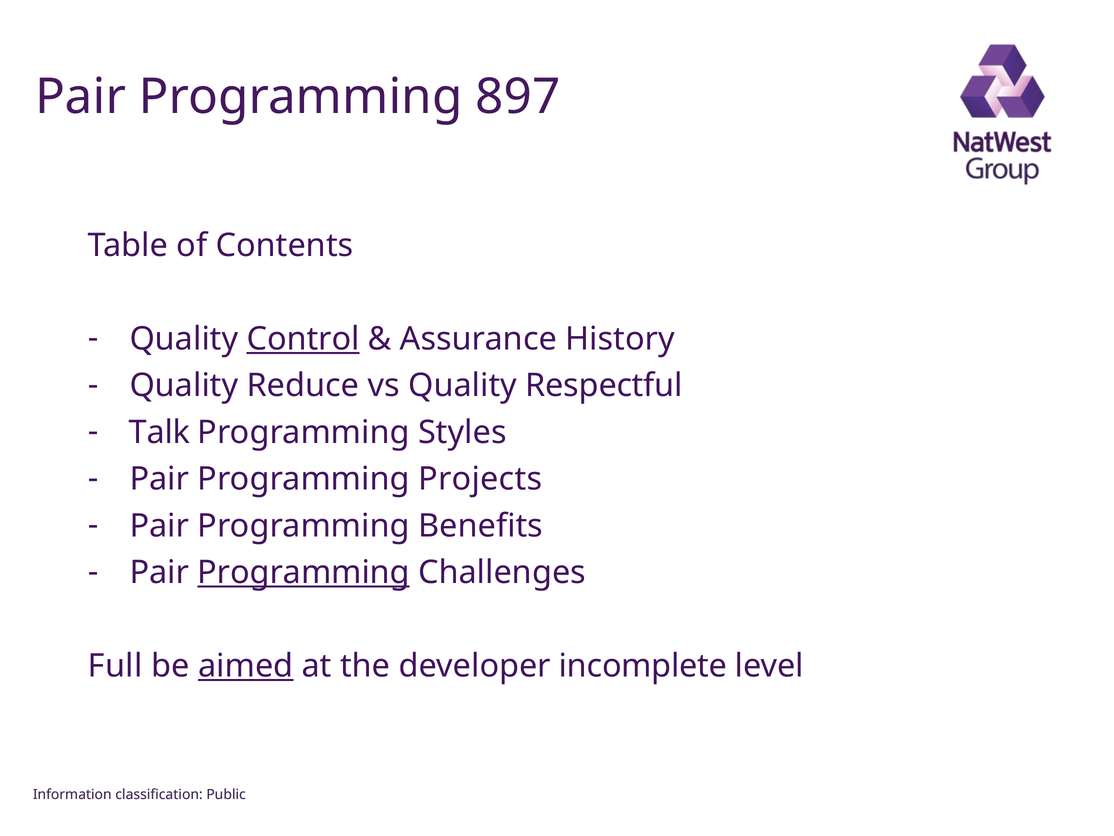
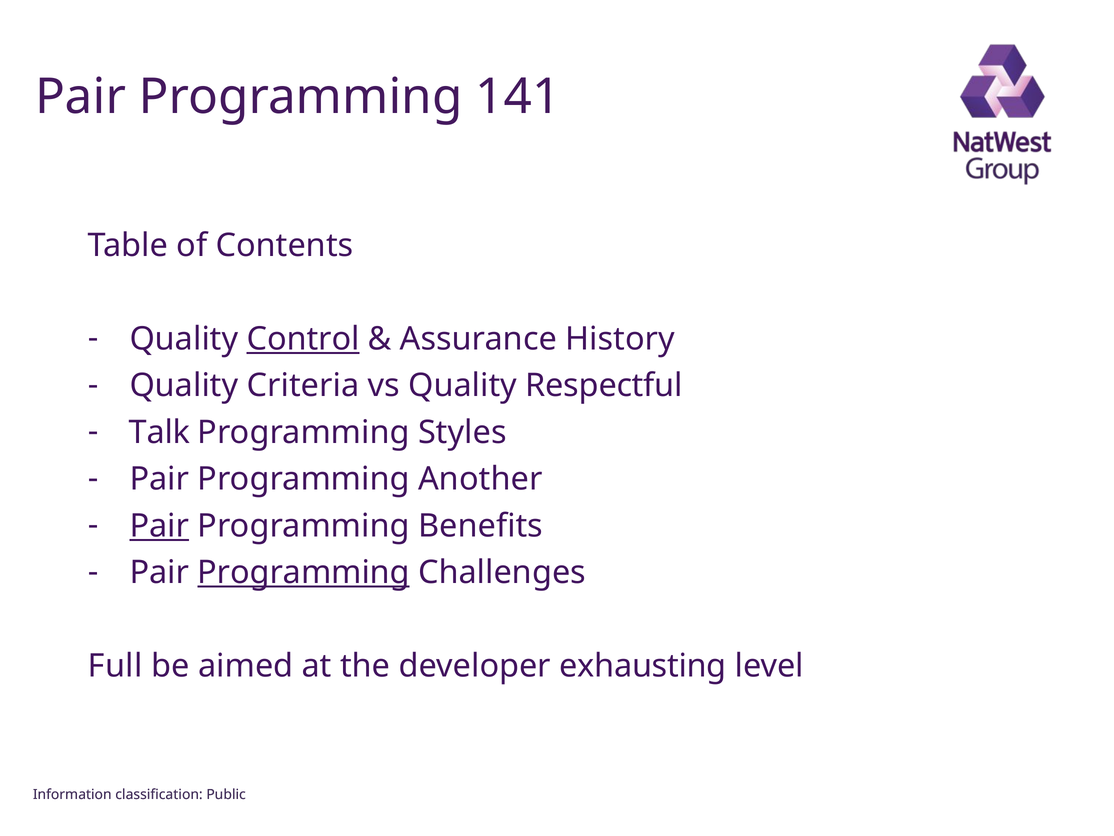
897: 897 -> 141 (518, 97)
Reduce: Reduce -> Criteria (303, 385)
Projects: Projects -> Another (480, 479)
Pair underline: none -> present (159, 526)
aimed underline: present -> none (246, 666)
incomplete: incomplete -> exhausting (643, 666)
